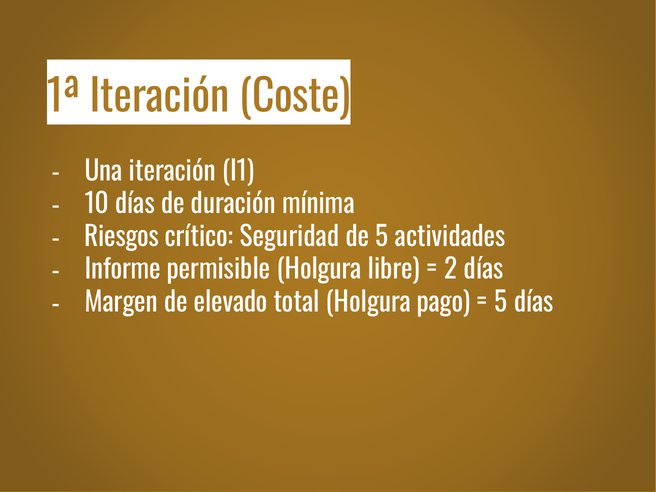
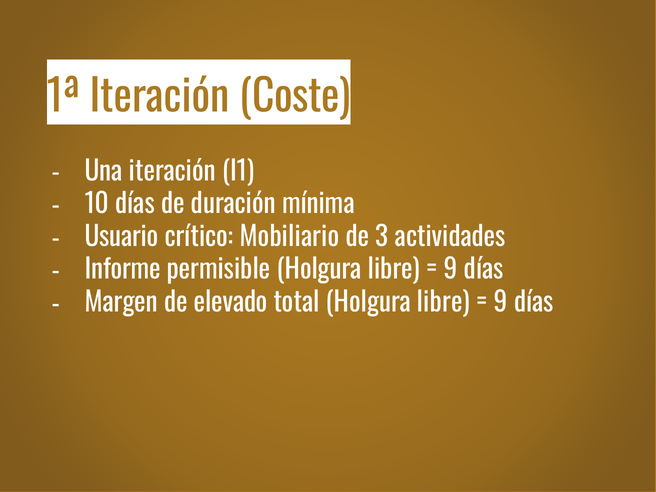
Riesgos: Riesgos -> Usuario (122, 237)
Seguridad: Seguridad -> Mobiliario (289, 237)
de 5: 5 -> 3 (382, 237)
2: 2 -> 9 (451, 270)
total Holgura pago: pago -> libre (443, 303)
5: 5 -> 9 (501, 303)
